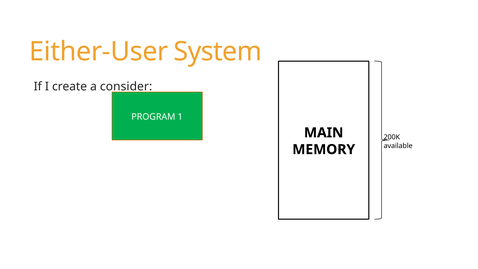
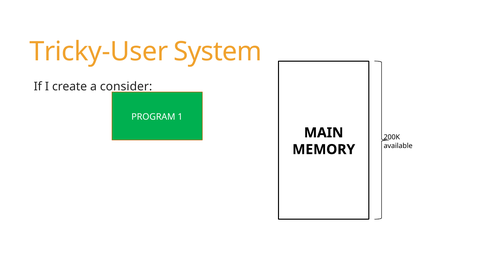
Either-User: Either-User -> Tricky-User (99, 51)
